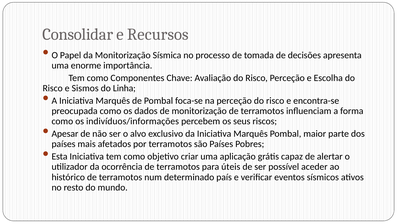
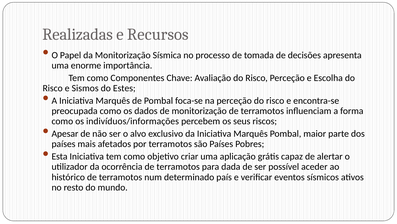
Consolidar: Consolidar -> Realizadas (78, 34)
Linha: Linha -> Estes (124, 88)
úteis: úteis -> dada (231, 166)
